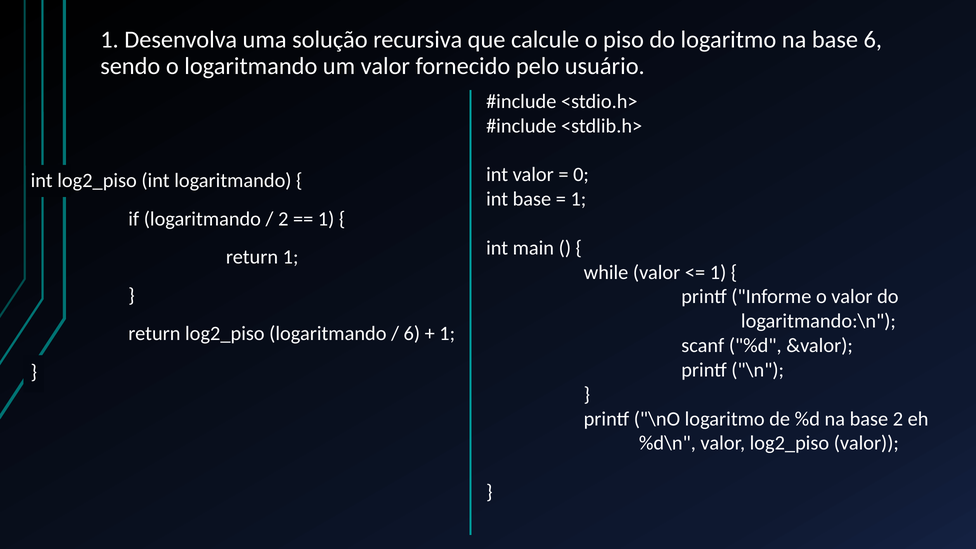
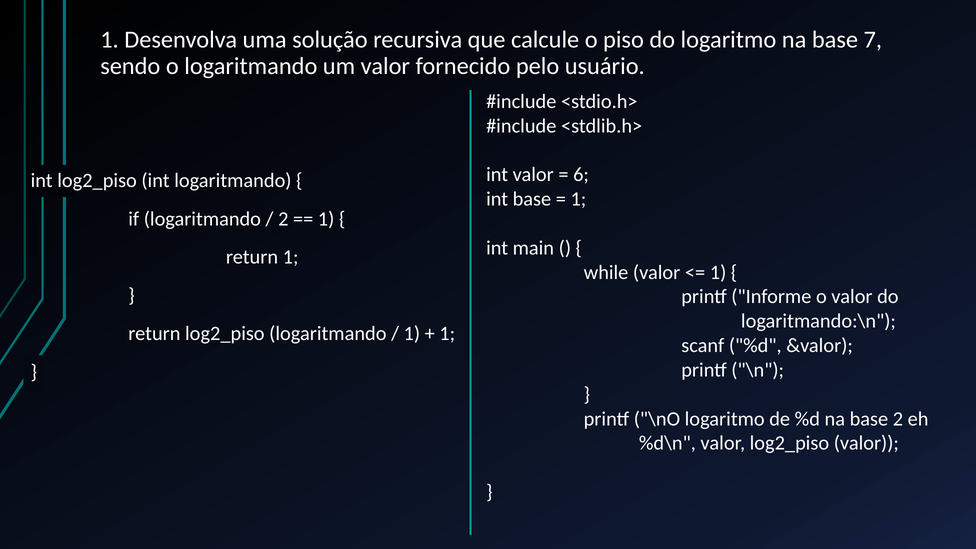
base 6: 6 -> 7 (873, 40)
0: 0 -> 6 (581, 175)
6: 6 -> 1 (412, 334)
